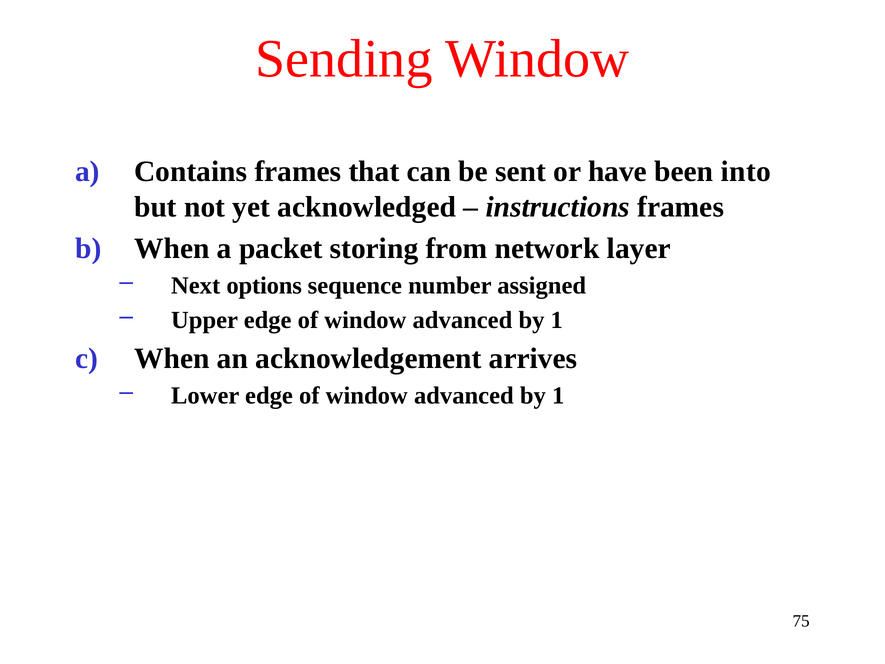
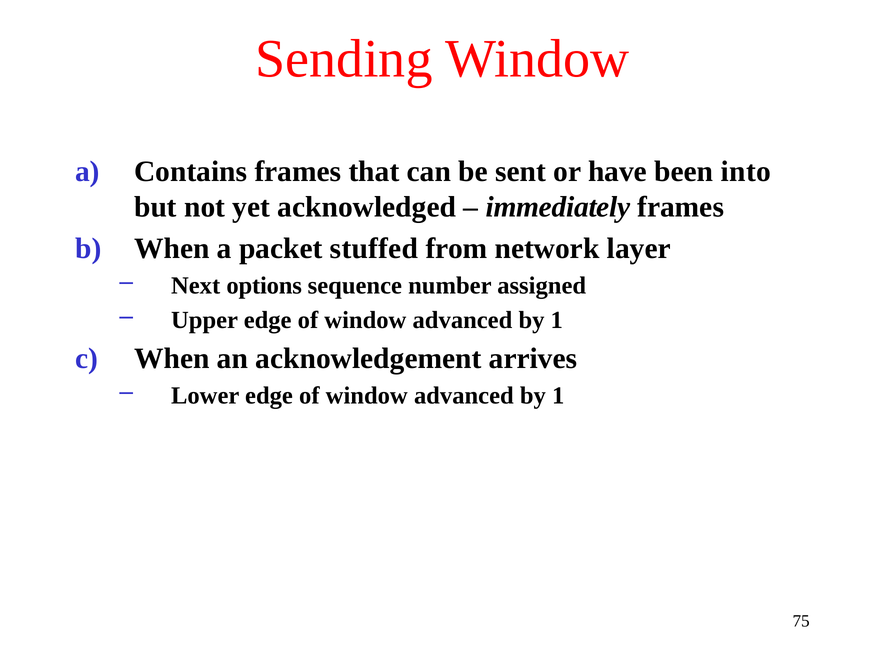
instructions: instructions -> immediately (558, 207)
storing: storing -> stuffed (374, 248)
